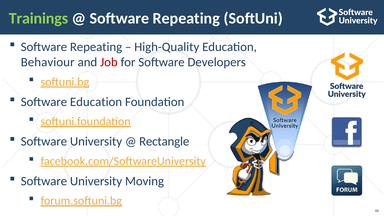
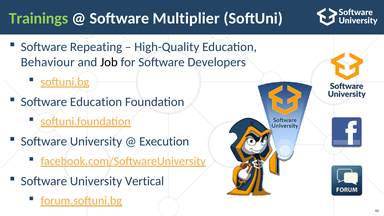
Repeating: Repeating -> Multiplier (186, 18)
Job colour: red -> black (109, 62)
Rectangle: Rectangle -> Execution (164, 141)
Moving: Moving -> Vertical (145, 181)
